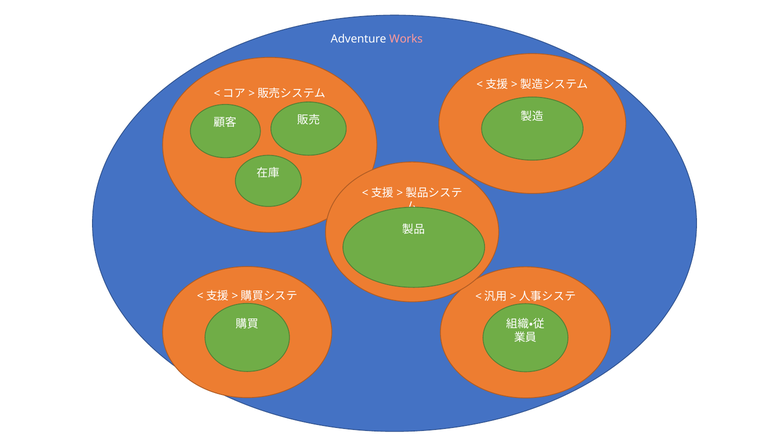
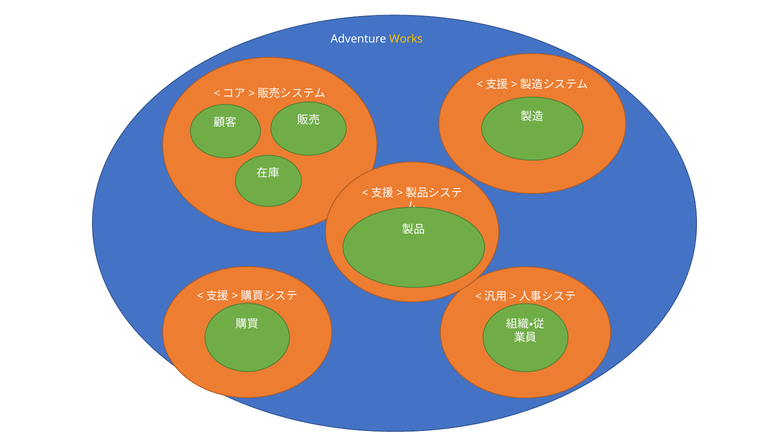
Works colour: pink -> yellow (406, 39)
